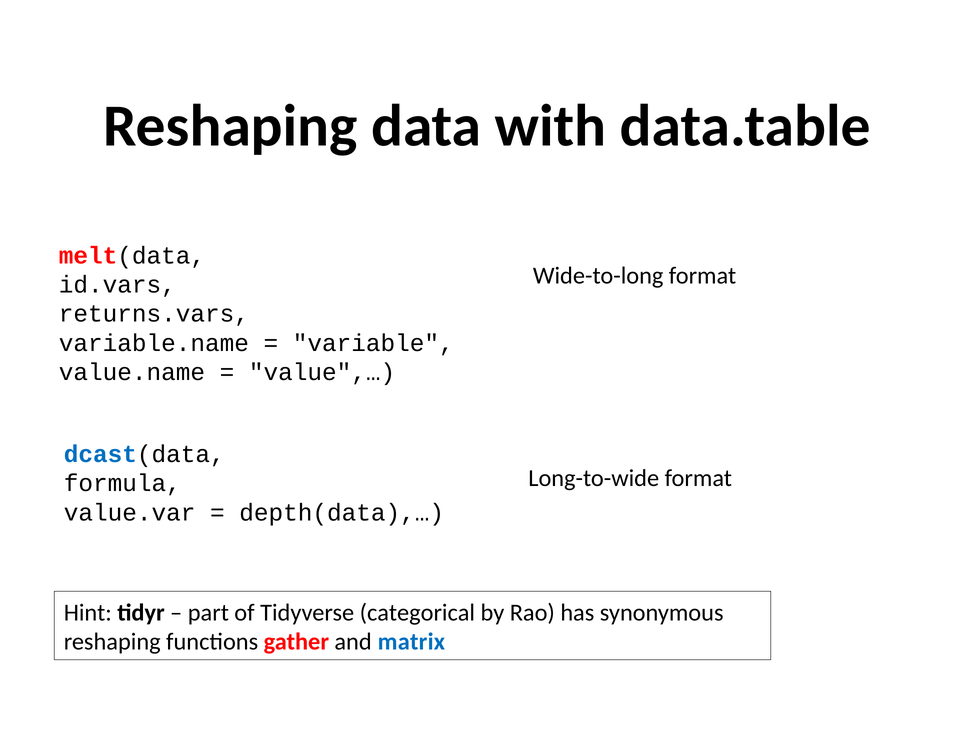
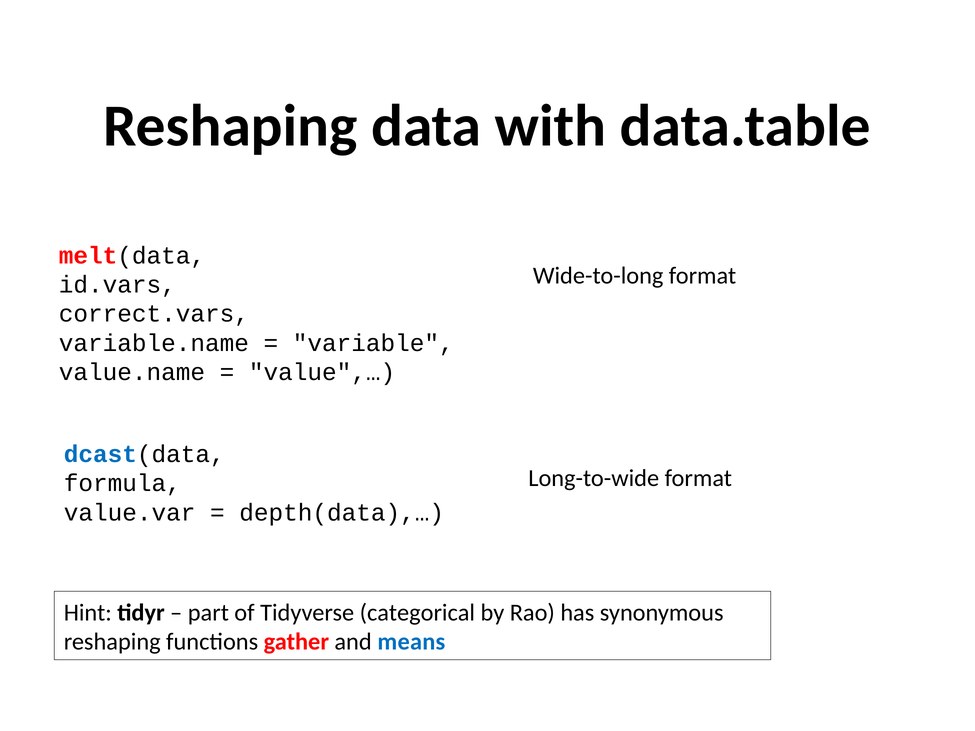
returns.vars: returns.vars -> correct.vars (154, 314)
matrix: matrix -> means (411, 642)
